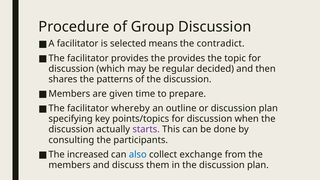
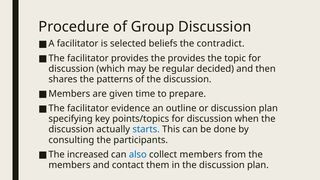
means: means -> beliefs (163, 44)
whereby: whereby -> evidence (131, 108)
starts colour: purple -> blue (146, 129)
collect exchange: exchange -> members (201, 154)
discuss: discuss -> contact (128, 165)
